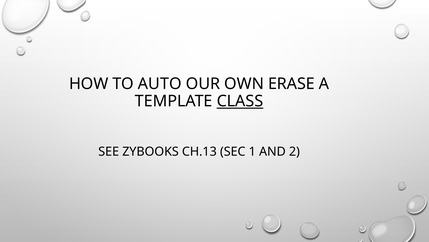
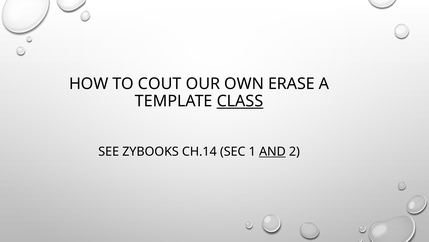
AUTO: AUTO -> COUT (160, 84)
CH.13: CH.13 -> CH.14 (199, 151)
AND underline: none -> present (272, 151)
